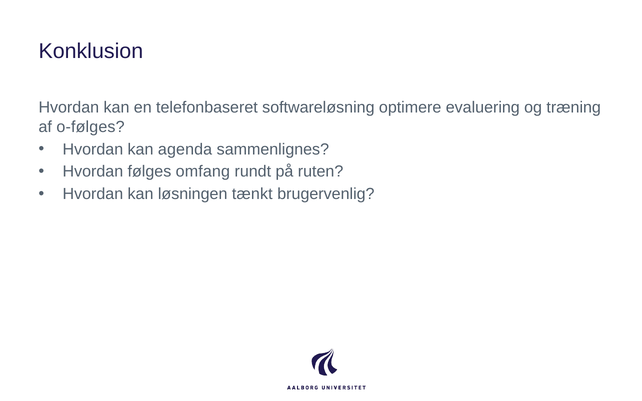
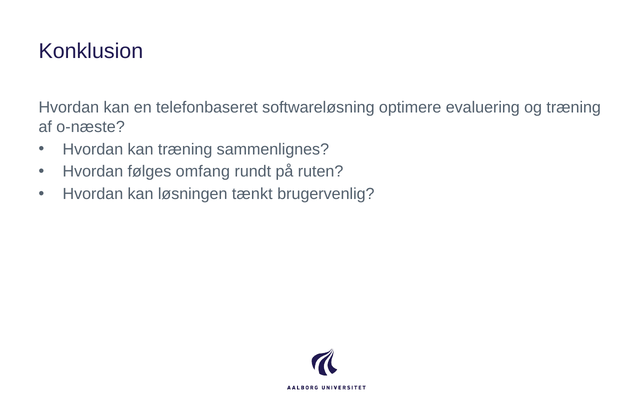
o-følges: o-følges -> o-næste (91, 127)
kan agenda: agenda -> træning (185, 149)
